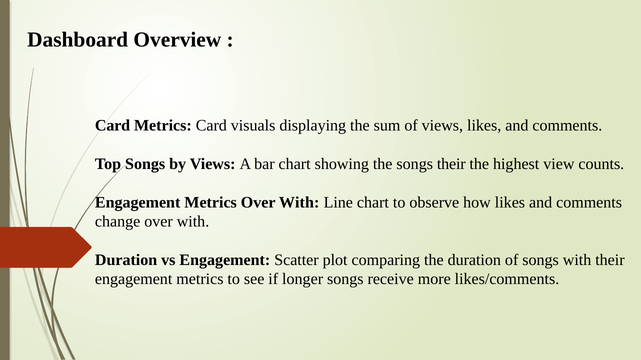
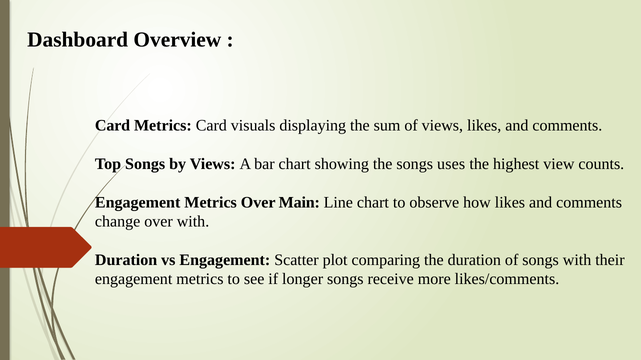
songs their: their -> uses (451, 164)
Metrics Over With: With -> Main (299, 203)
